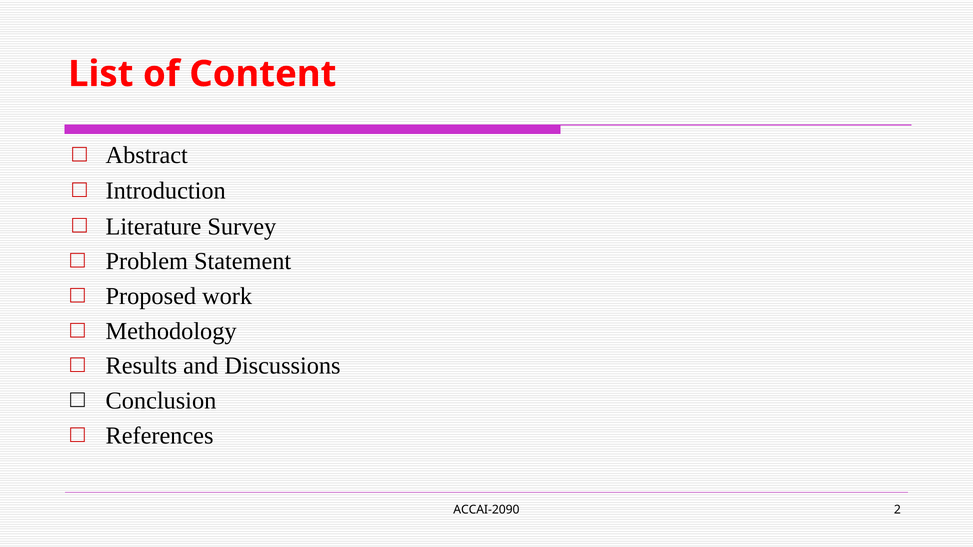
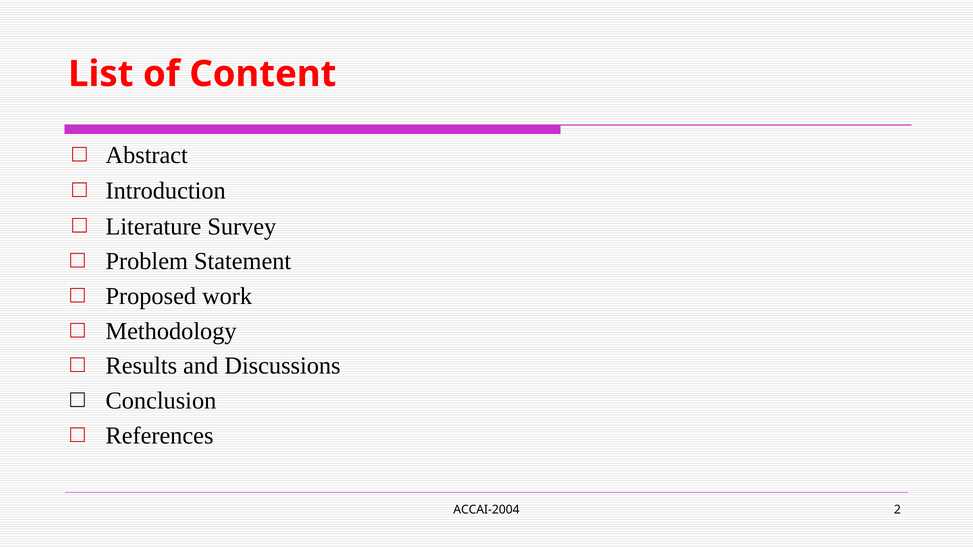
ACCAI-2090: ACCAI-2090 -> ACCAI-2004 (486, 510)
